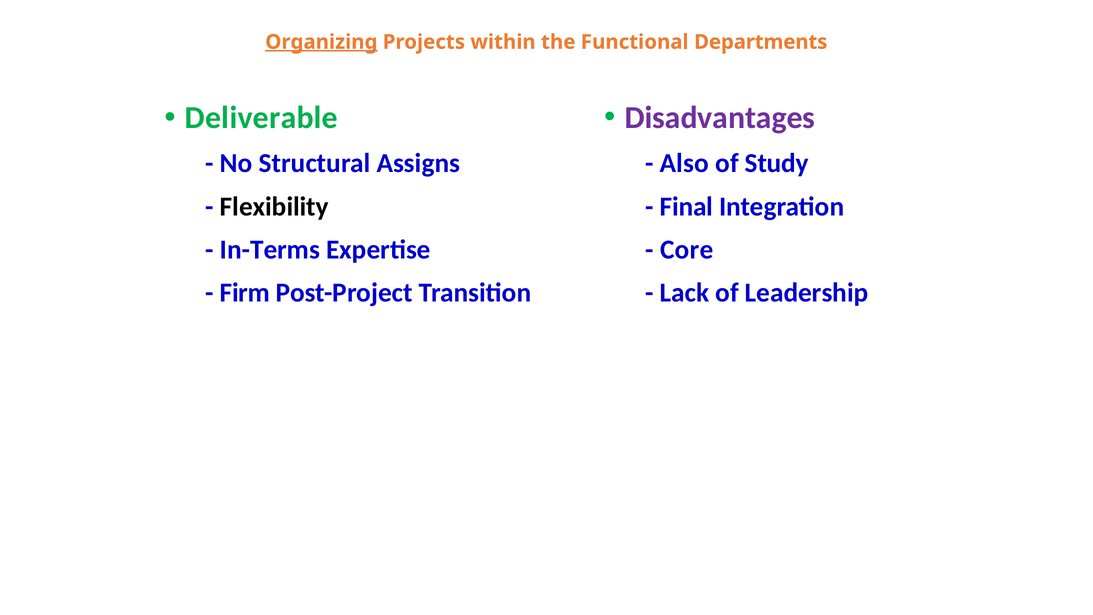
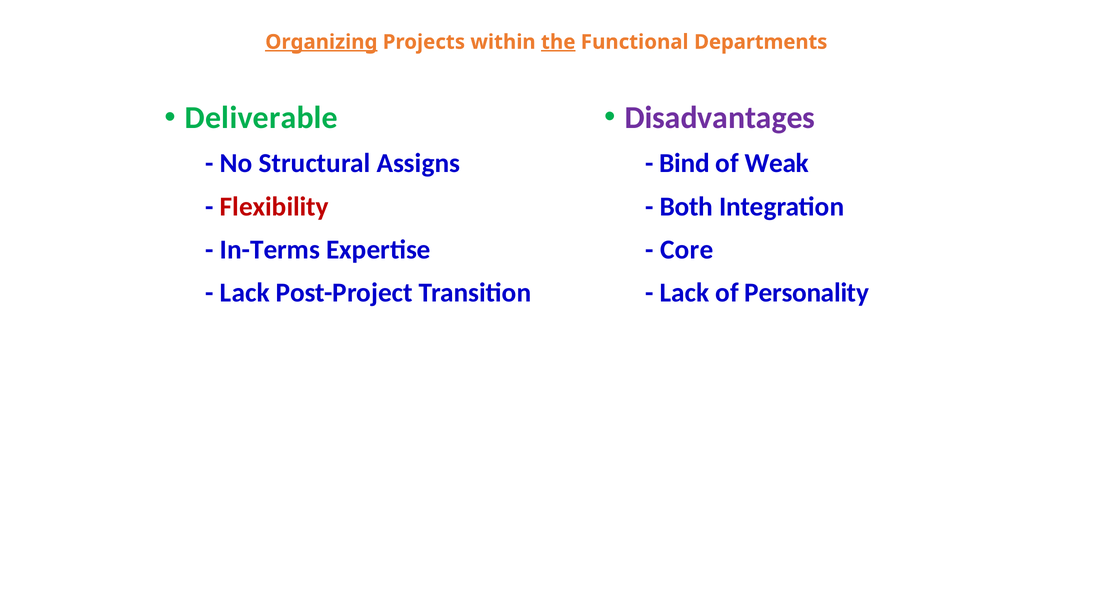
the underline: none -> present (558, 42)
Also: Also -> Bind (685, 163)
Study: Study -> Weak (777, 163)
Flexibility colour: black -> red (274, 206)
Final: Final -> Both (686, 206)
Firm: Firm -> Lack (245, 293)
Leadership: Leadership -> Personality (807, 293)
